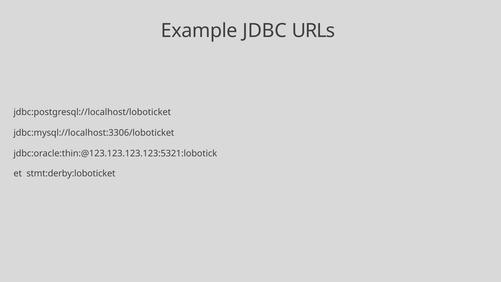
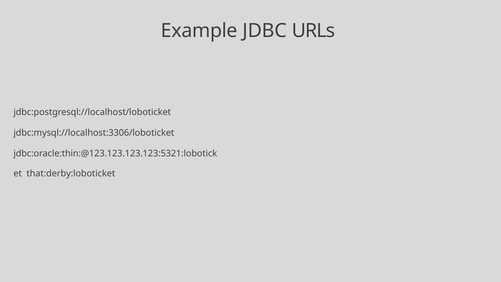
stmt:derby:loboticket: stmt:derby:loboticket -> that:derby:loboticket (71, 173)
